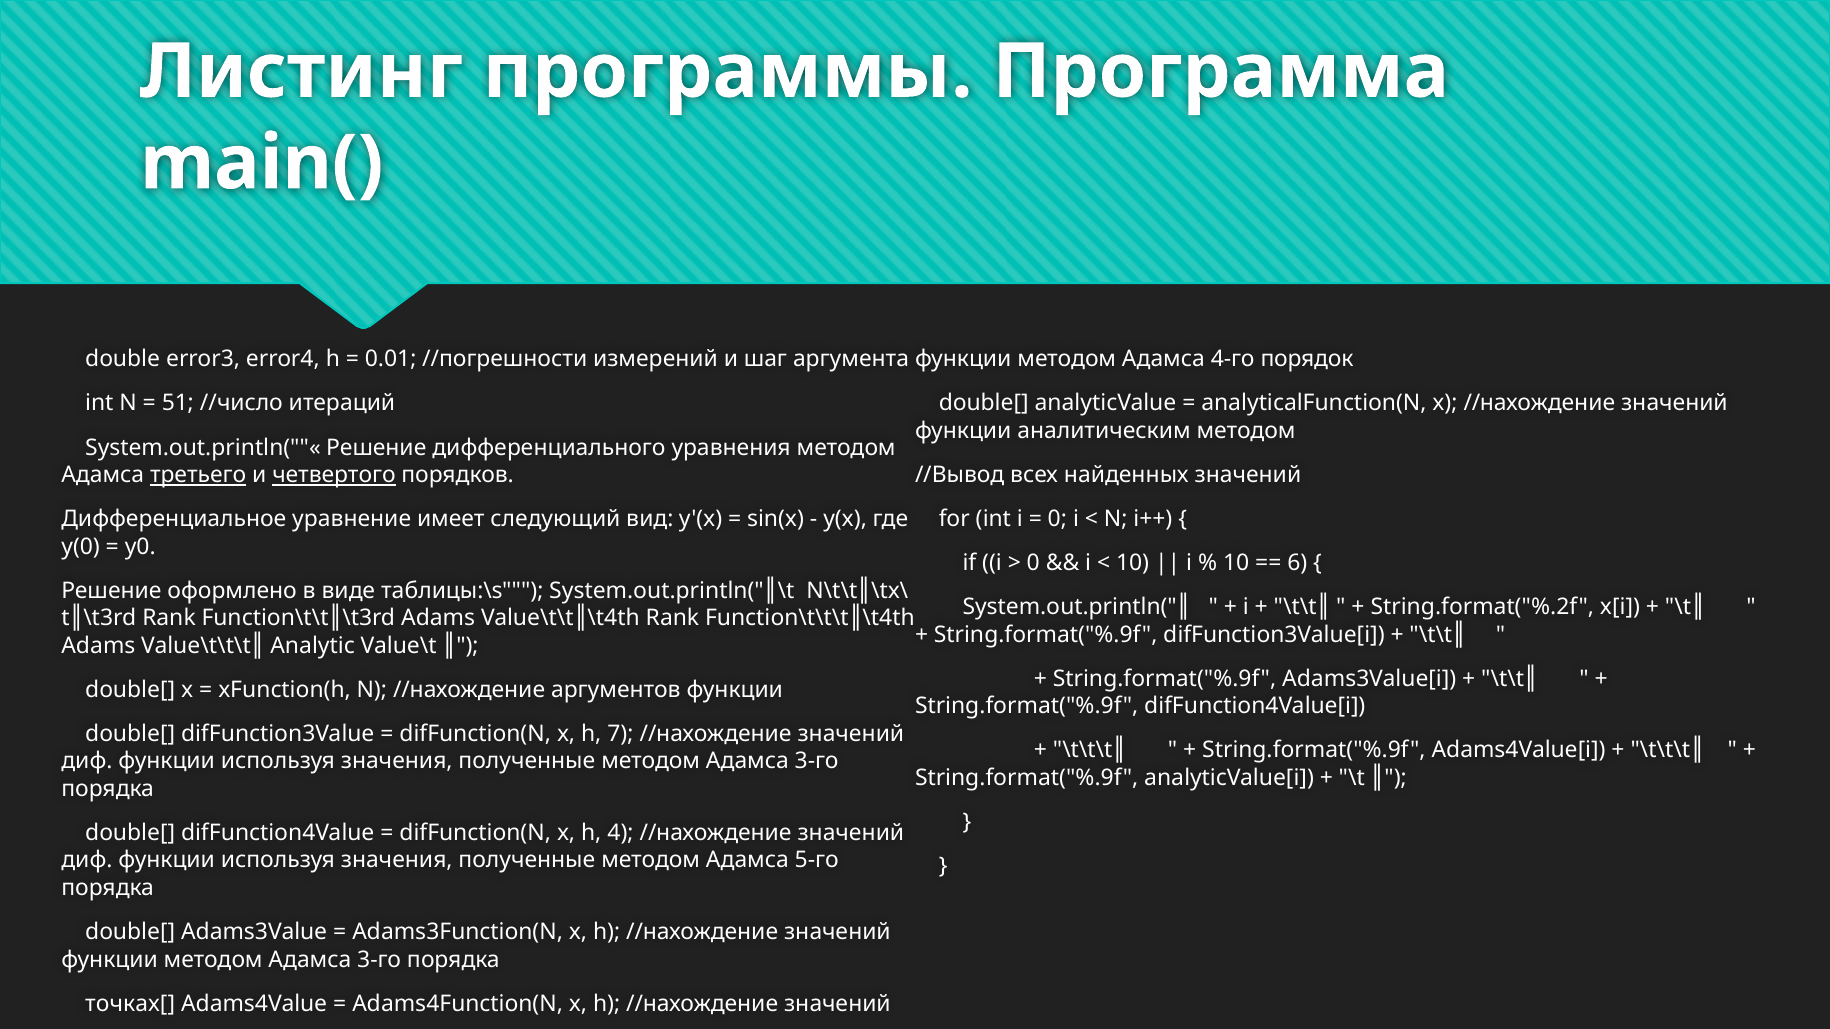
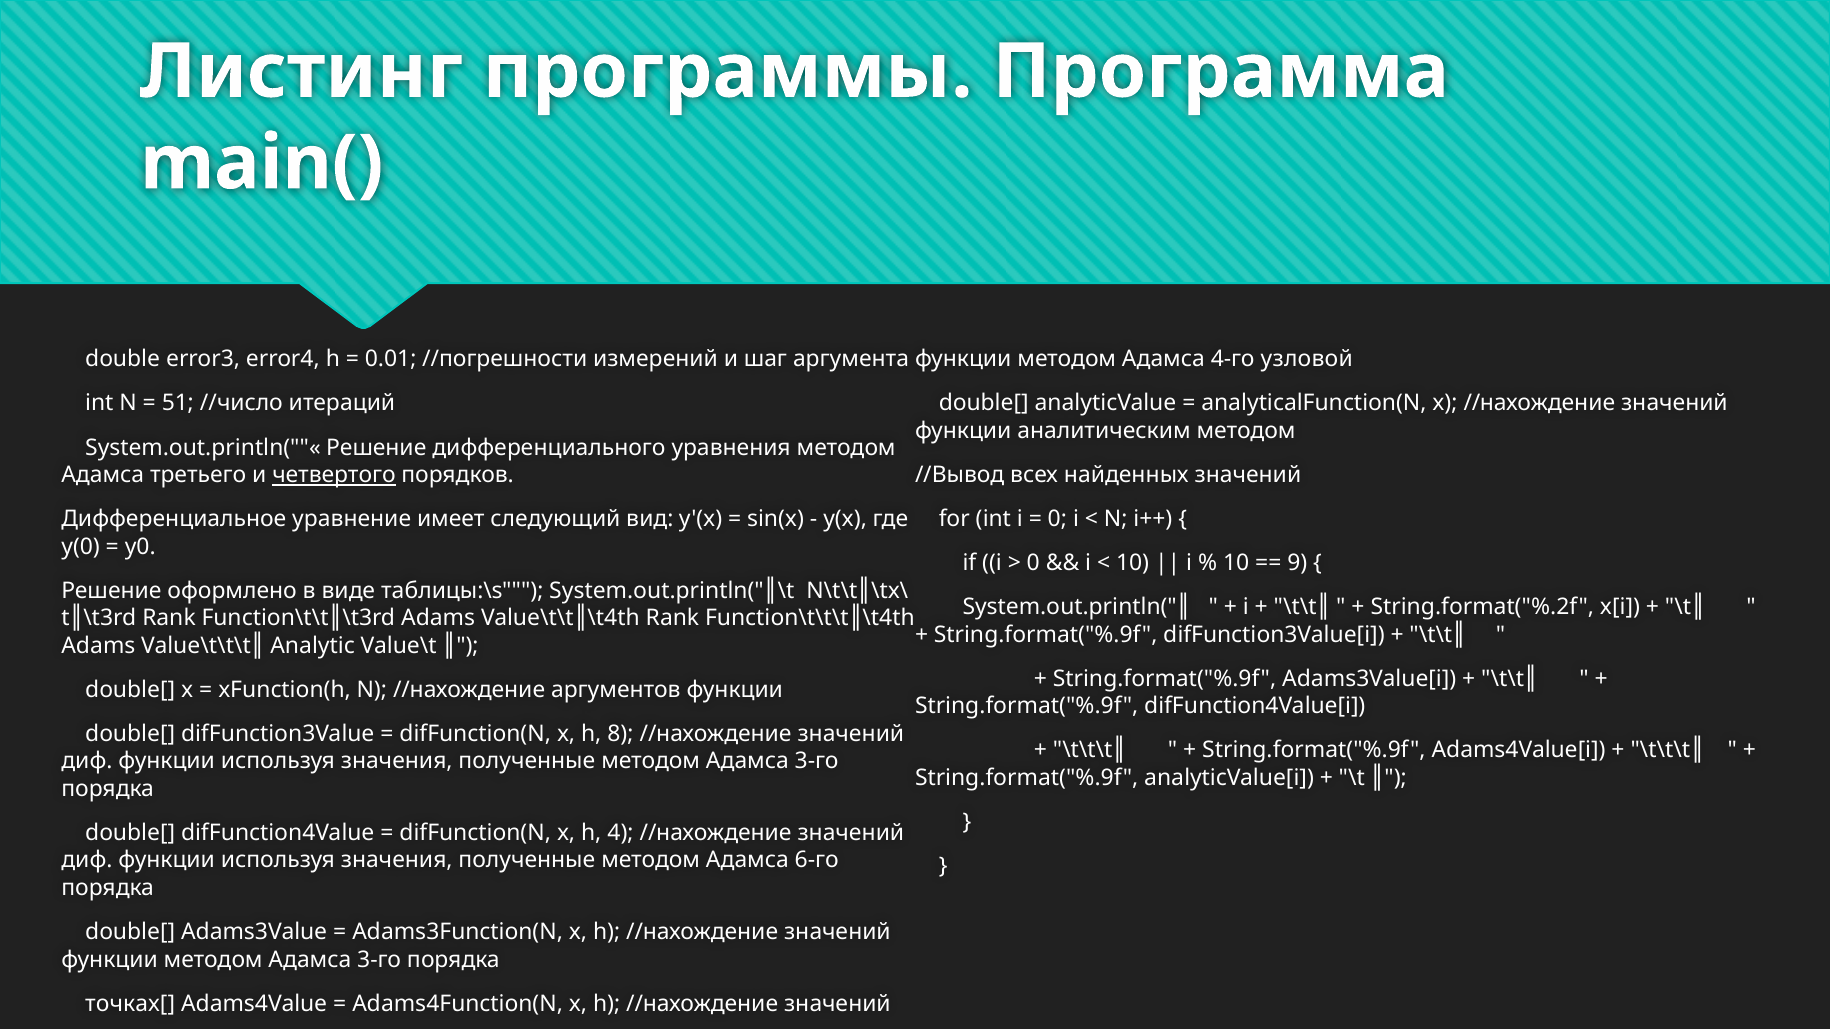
порядок: порядок -> узловой (1307, 359)
третьего underline: present -> none (198, 475)
6: 6 -> 9 (1297, 563)
7: 7 -> 8 (620, 734)
5-го: 5-го -> 6-го (817, 861)
